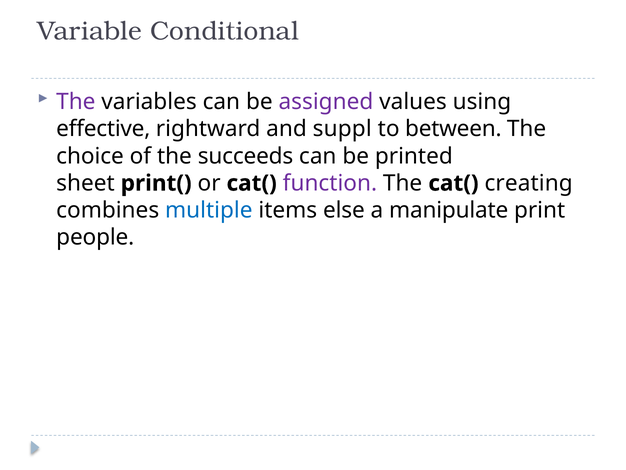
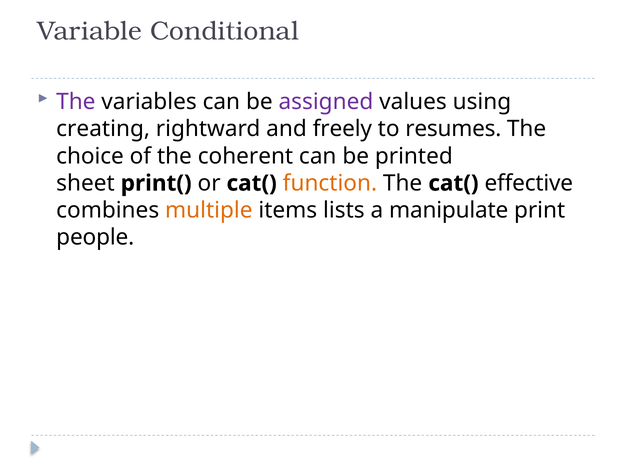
effective: effective -> creating (103, 129)
suppl: suppl -> freely (342, 129)
between: between -> resumes (453, 129)
succeeds: succeeds -> coherent (245, 156)
function colour: purple -> orange (330, 183)
creating: creating -> effective (529, 183)
multiple colour: blue -> orange (209, 210)
else: else -> lists (344, 210)
